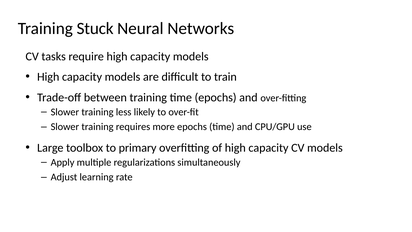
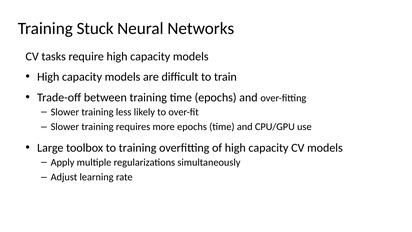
to primary: primary -> training (138, 148)
